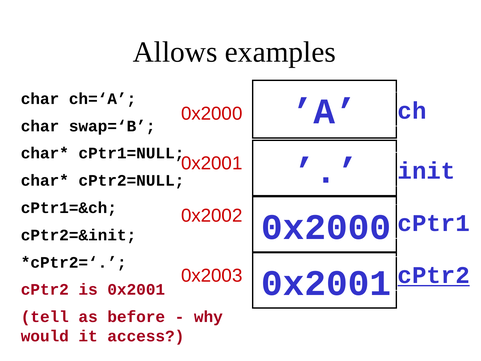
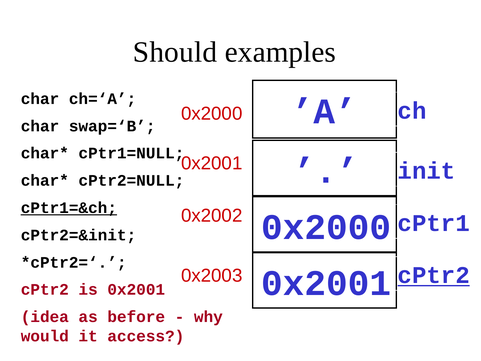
Allows: Allows -> Should (175, 52)
cPtr1=&ch underline: none -> present (69, 208)
tell: tell -> idea (45, 317)
